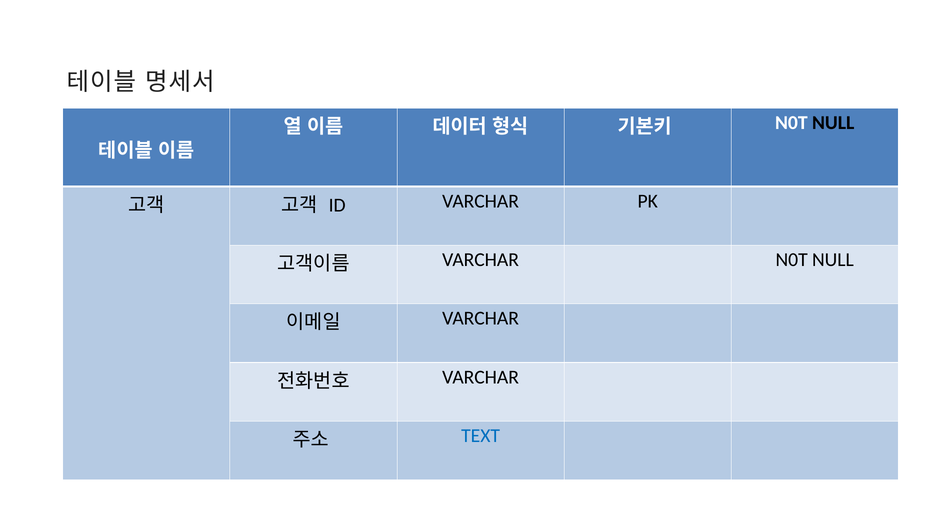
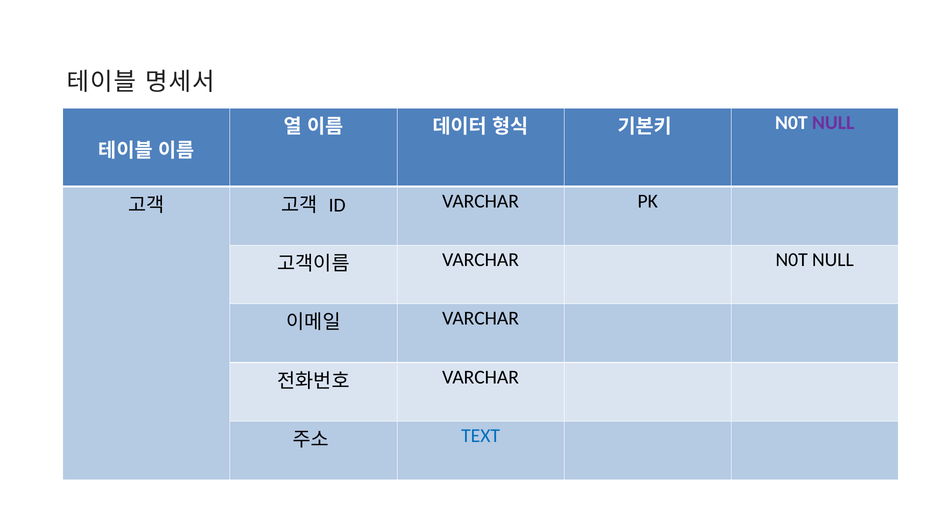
NULL colour: black -> purple (833, 123)
